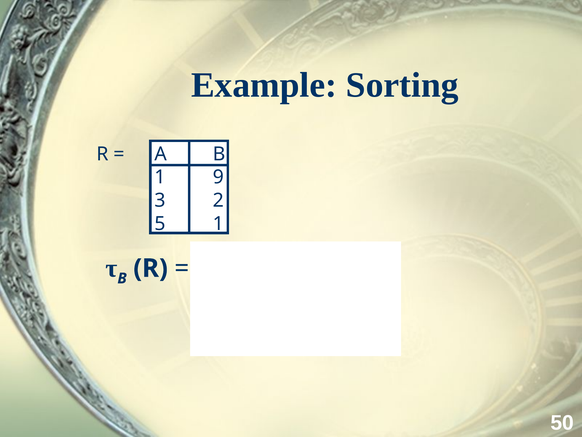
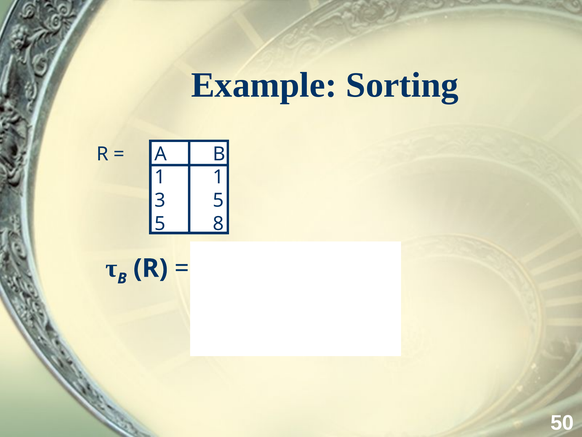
1 9: 9 -> 1 (218, 177)
3 2: 2 -> 5 (218, 200)
5 1: 1 -> 8 (218, 224)
